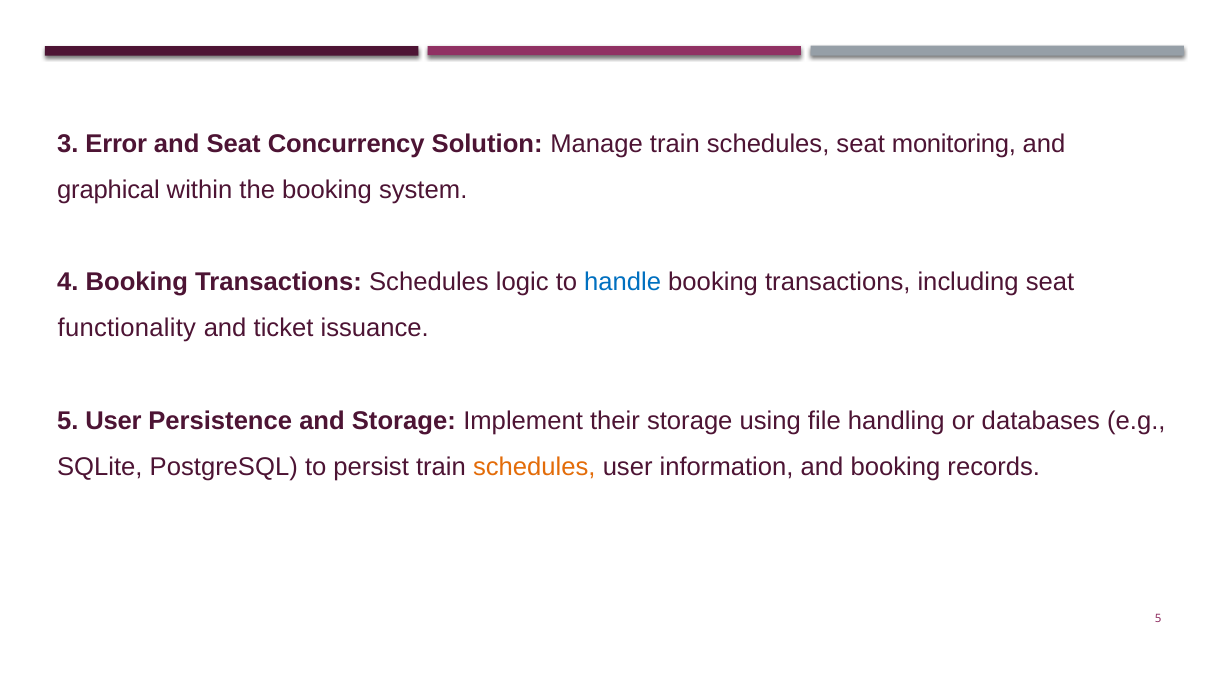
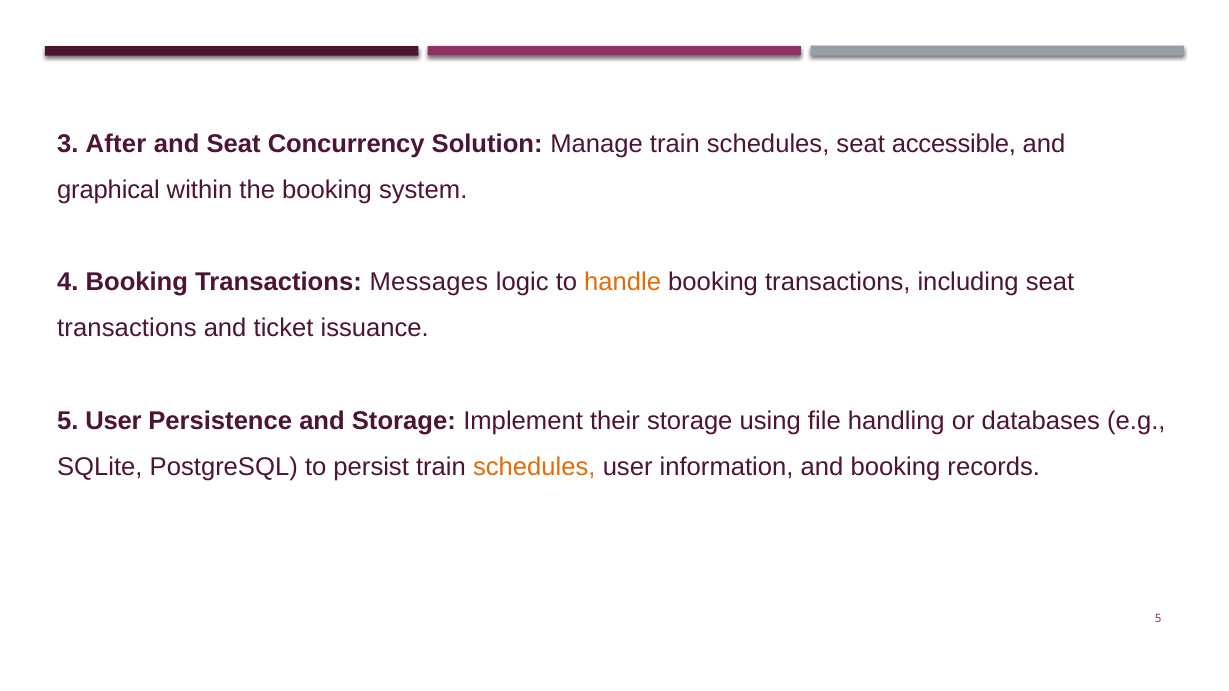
Error: Error -> After (116, 144)
monitoring: monitoring -> accessible (954, 144)
Transactions Schedules: Schedules -> Messages (429, 283)
handle colour: blue -> orange (623, 283)
functionality: functionality -> transactions (127, 329)
